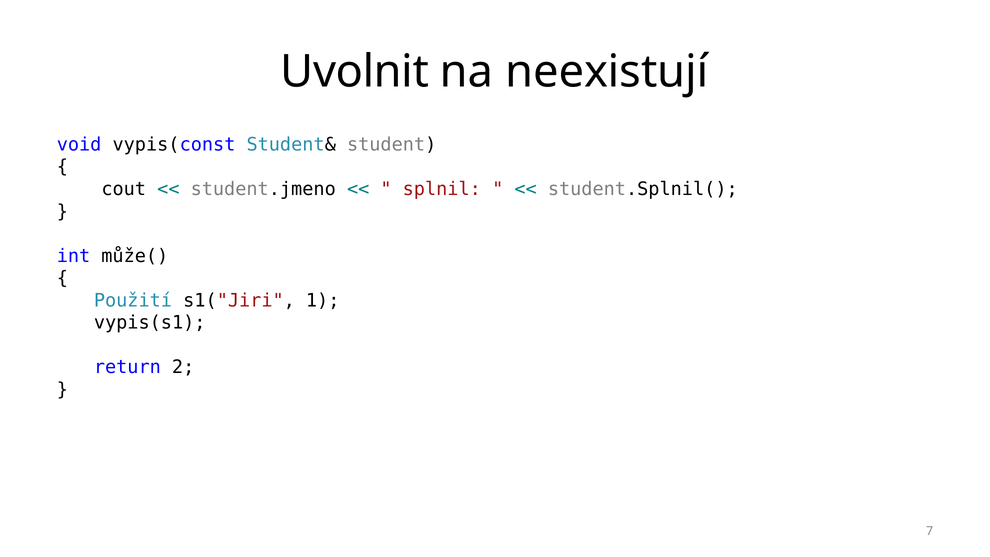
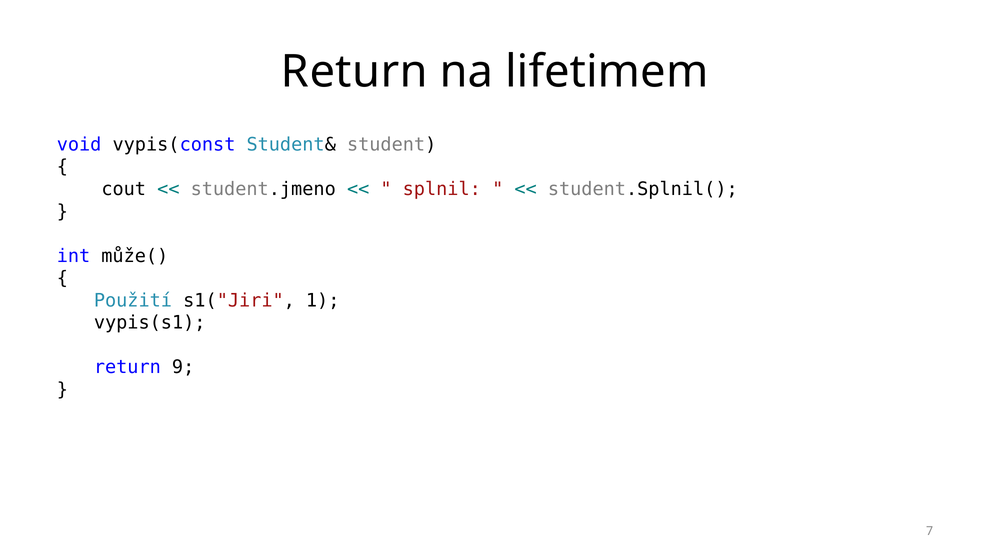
Uvolnit: Uvolnit -> Return (354, 72)
neexistují: neexistují -> lifetimem (607, 72)
2: 2 -> 9 (183, 367)
